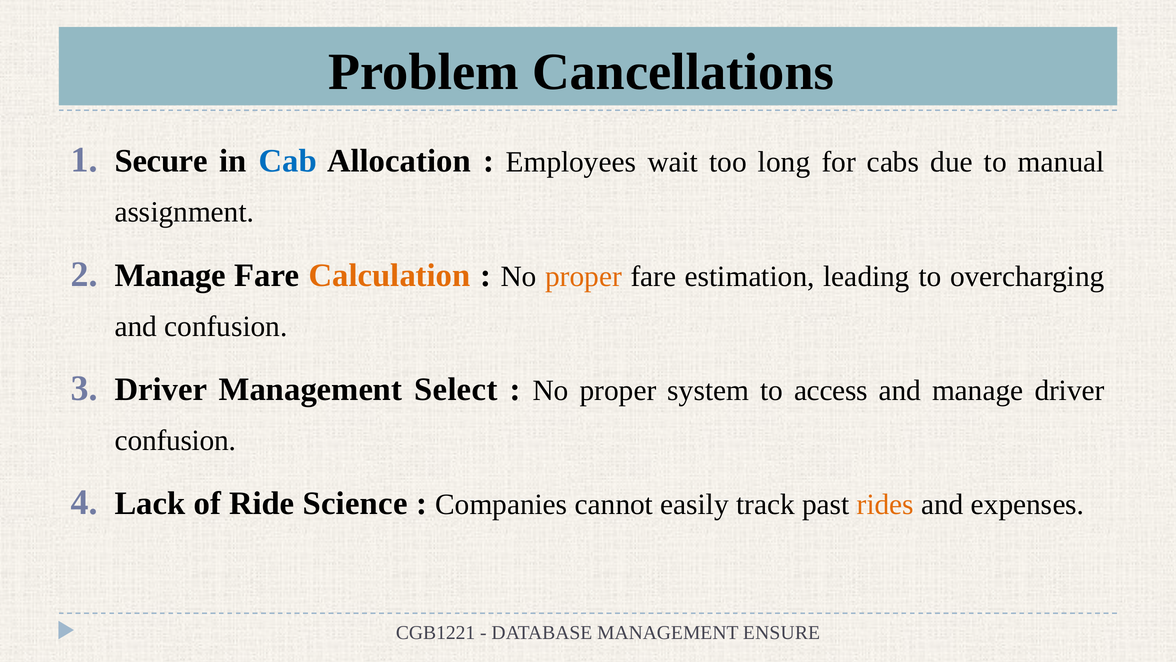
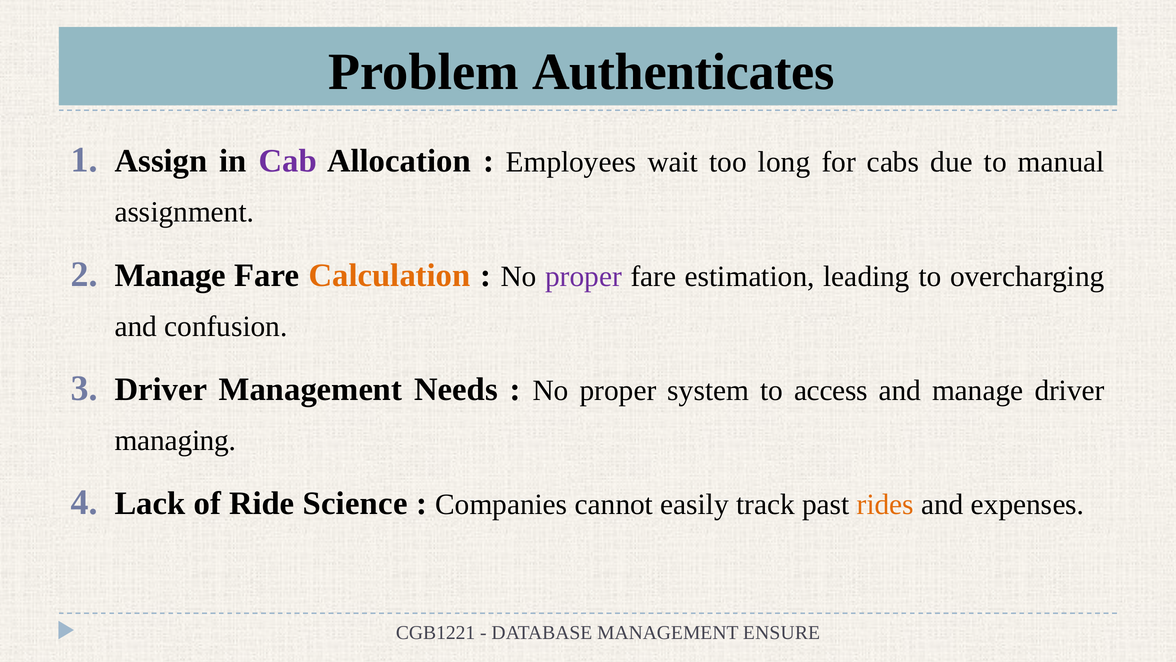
Cancellations: Cancellations -> Authenticates (683, 72)
Secure: Secure -> Assign (161, 161)
Cab colour: blue -> purple (288, 161)
proper colour: orange -> purple (584, 276)
Select: Select -> Needs (456, 389)
confusion: confusion -> managing (176, 440)
